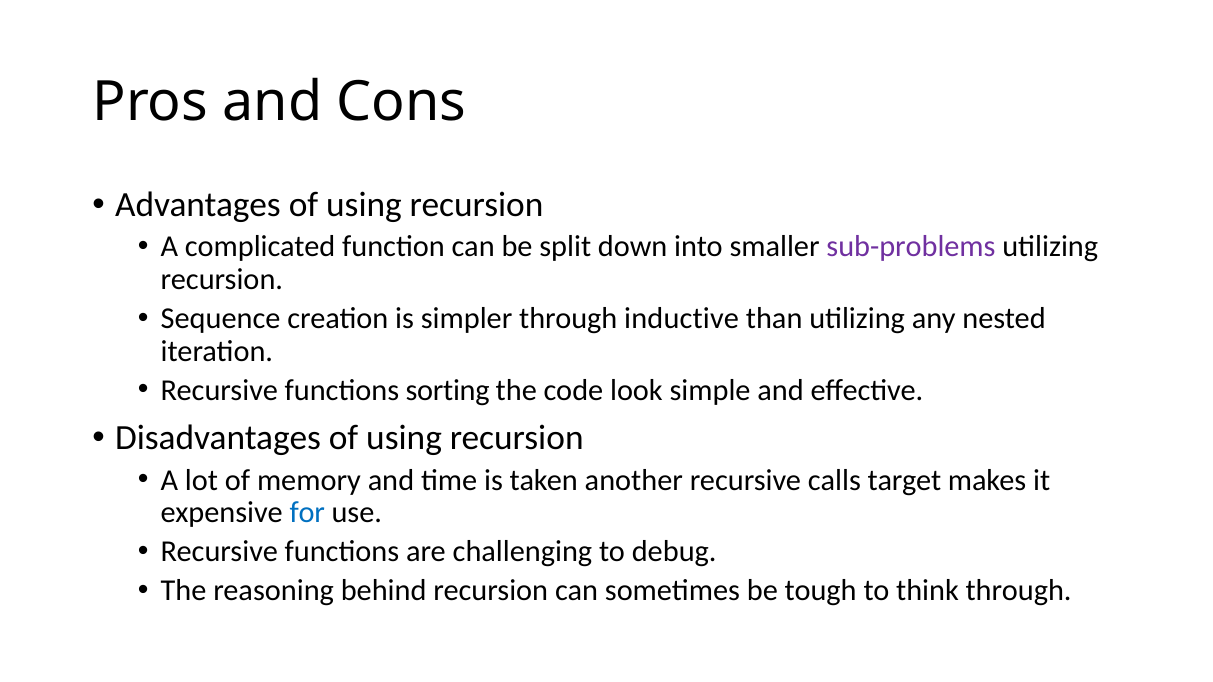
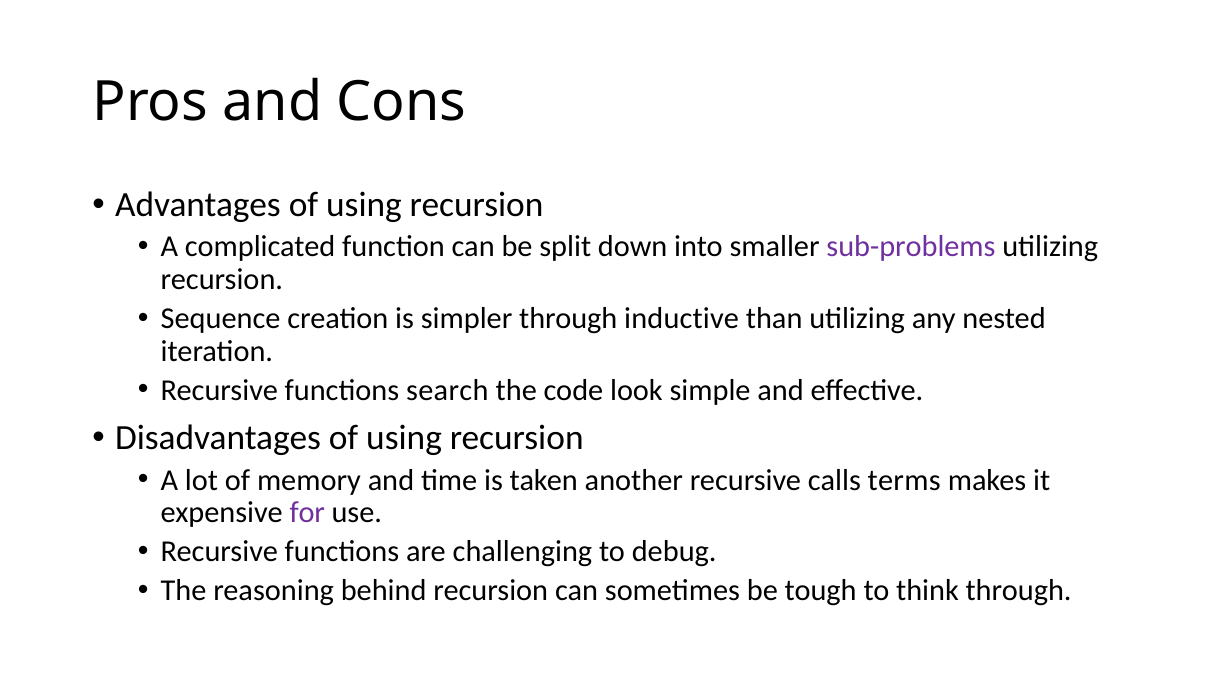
sorting: sorting -> search (447, 390)
target: target -> terms (904, 480)
for colour: blue -> purple (307, 513)
